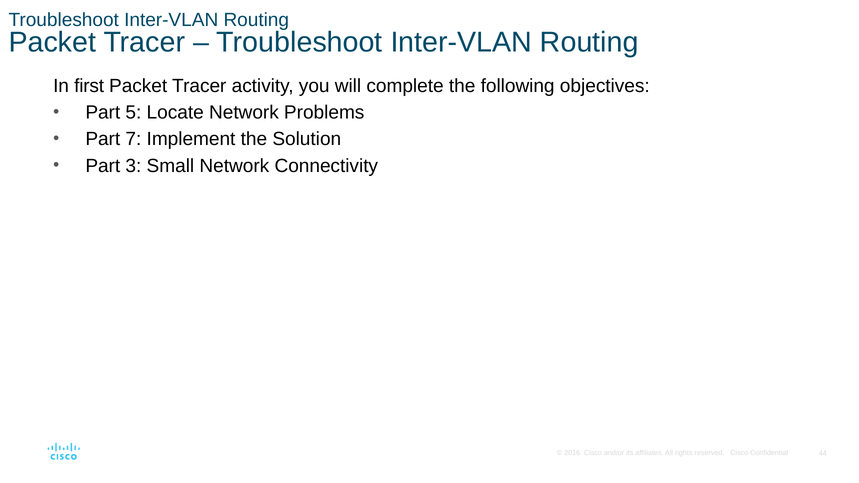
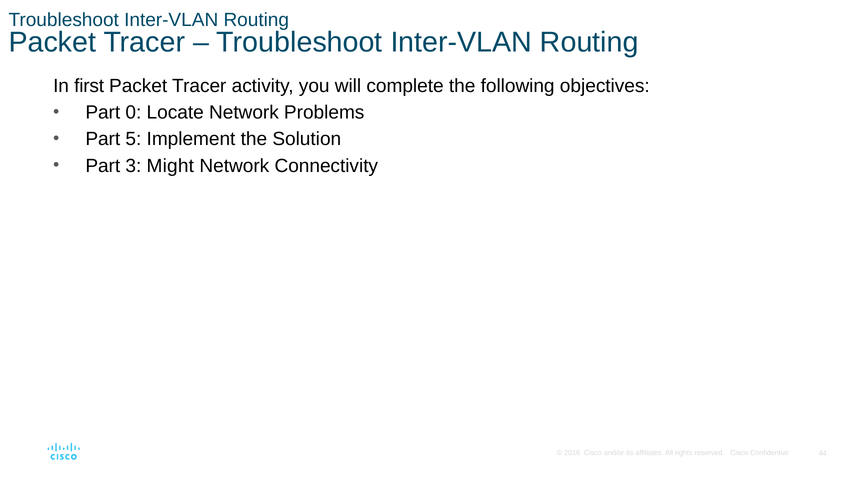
5: 5 -> 0 (133, 113)
7: 7 -> 5 (133, 139)
Small: Small -> Might (170, 166)
